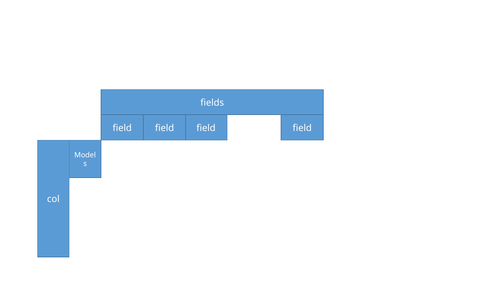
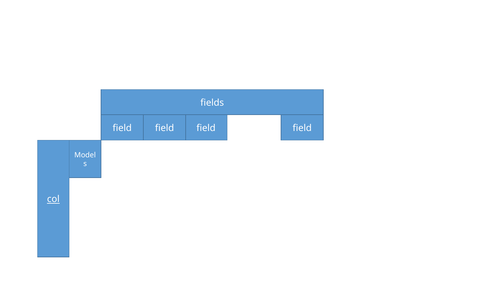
col underline: none -> present (53, 199)
